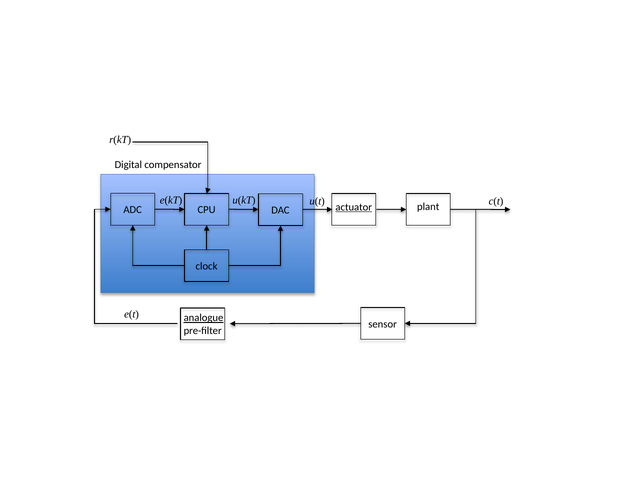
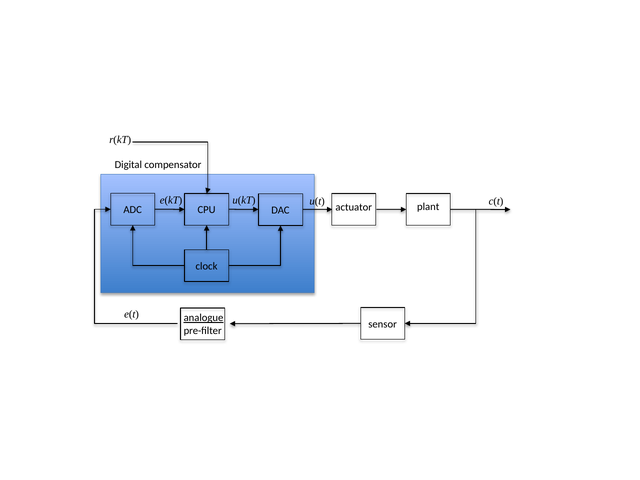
actuator underline: present -> none (354, 207)
